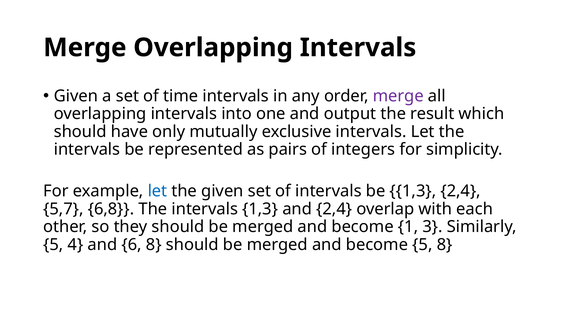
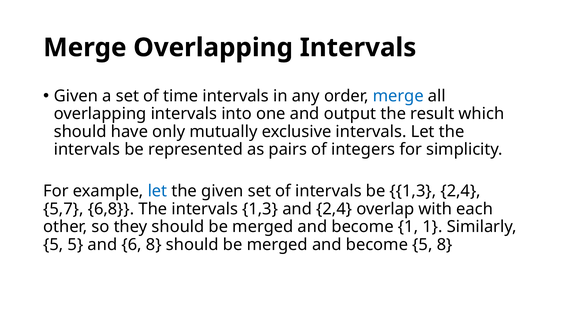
merge colour: purple -> blue (398, 96)
1 3: 3 -> 1 (432, 227)
5 4: 4 -> 5 (75, 245)
